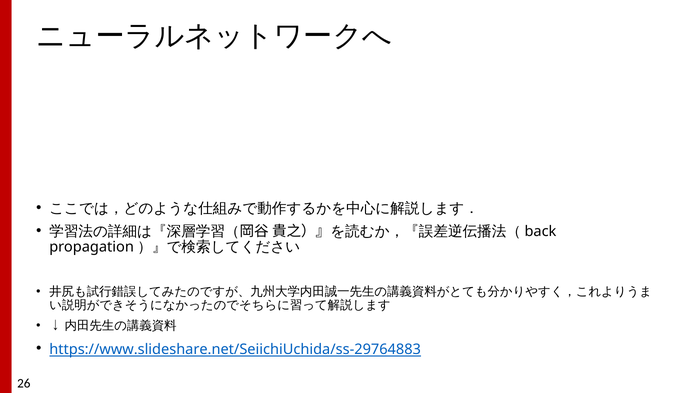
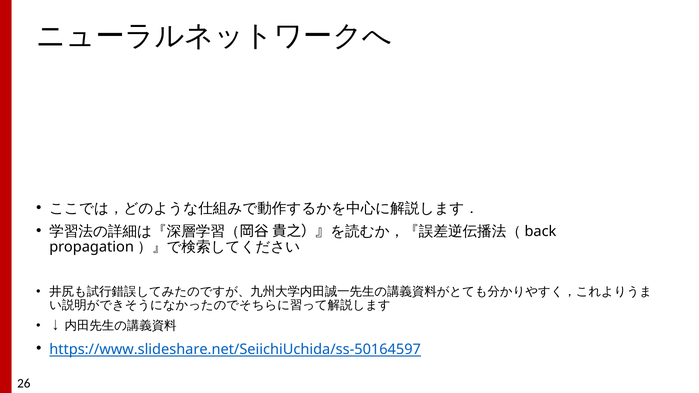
https://www.slideshare.net/SeiichiUchida/ss-29764883: https://www.slideshare.net/SeiichiUchida/ss-29764883 -> https://www.slideshare.net/SeiichiUchida/ss-50164597 (235, 350)
